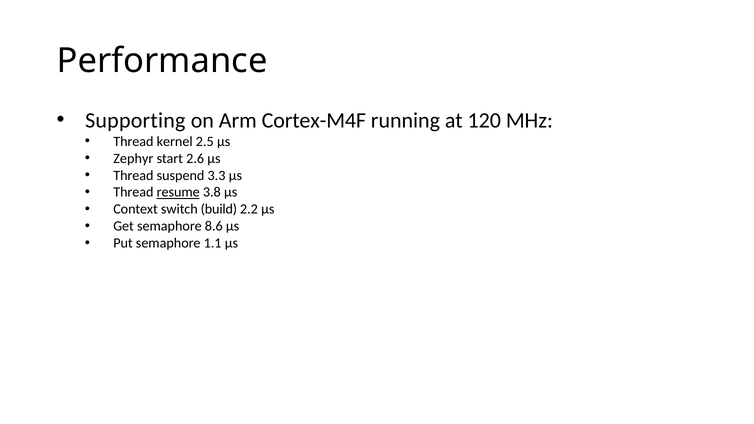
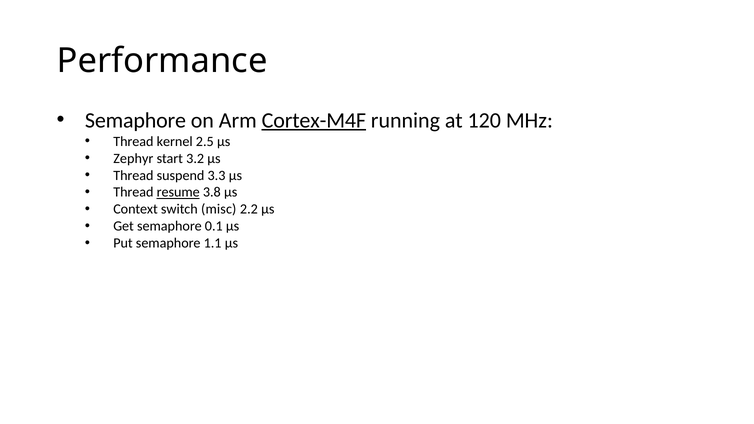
Supporting: Supporting -> Semaphore (135, 120)
Cortex-M4F underline: none -> present (314, 120)
2.6: 2.6 -> 3.2 (195, 158)
build: build -> misc (219, 209)
8.6: 8.6 -> 0.1 (214, 226)
